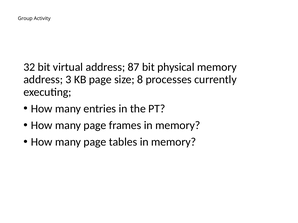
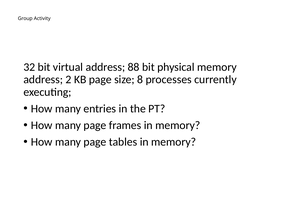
87: 87 -> 88 (134, 67)
3: 3 -> 2 (68, 80)
